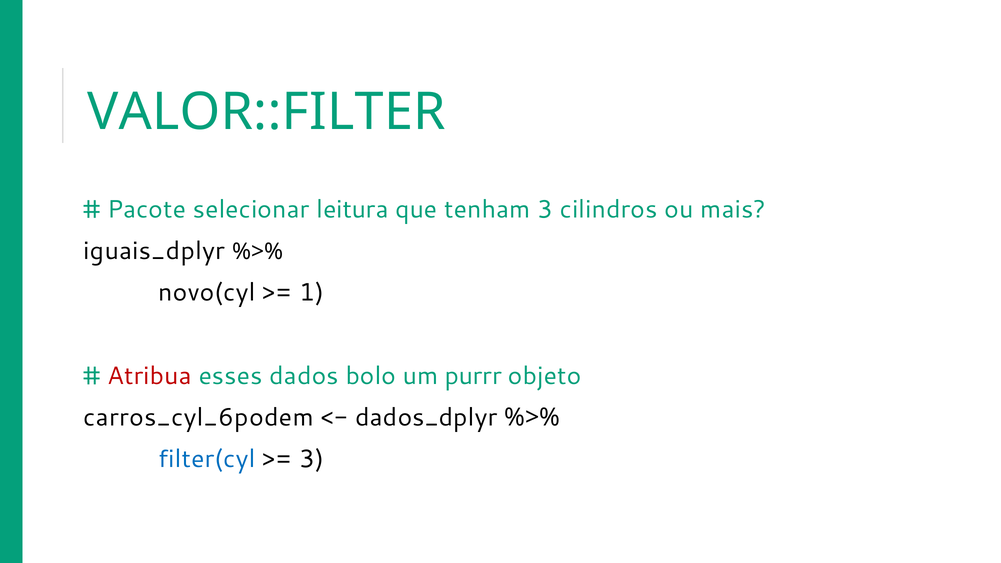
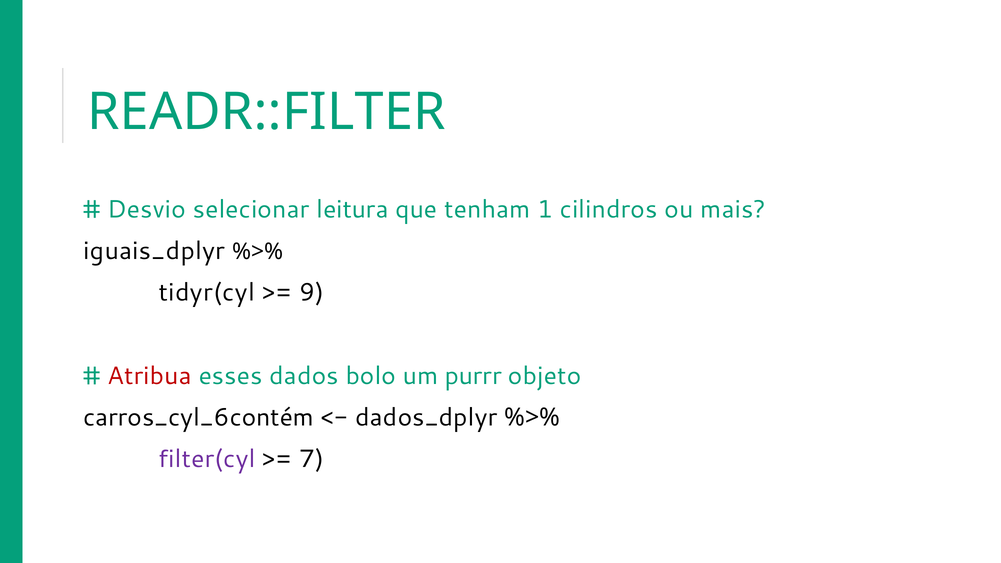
VALOR::FILTER: VALOR::FILTER -> READR::FILTER (266, 112)
Pacote: Pacote -> Desvio (147, 210)
tenham 3: 3 -> 1 (545, 210)
novo(cyl: novo(cyl -> tidyr(cyl (207, 293)
1: 1 -> 9 (312, 293)
carros_cyl_6podem: carros_cyl_6podem -> carros_cyl_6contém (199, 418)
filter(cyl colour: blue -> purple (207, 459)
3: 3 -> 7 (312, 459)
